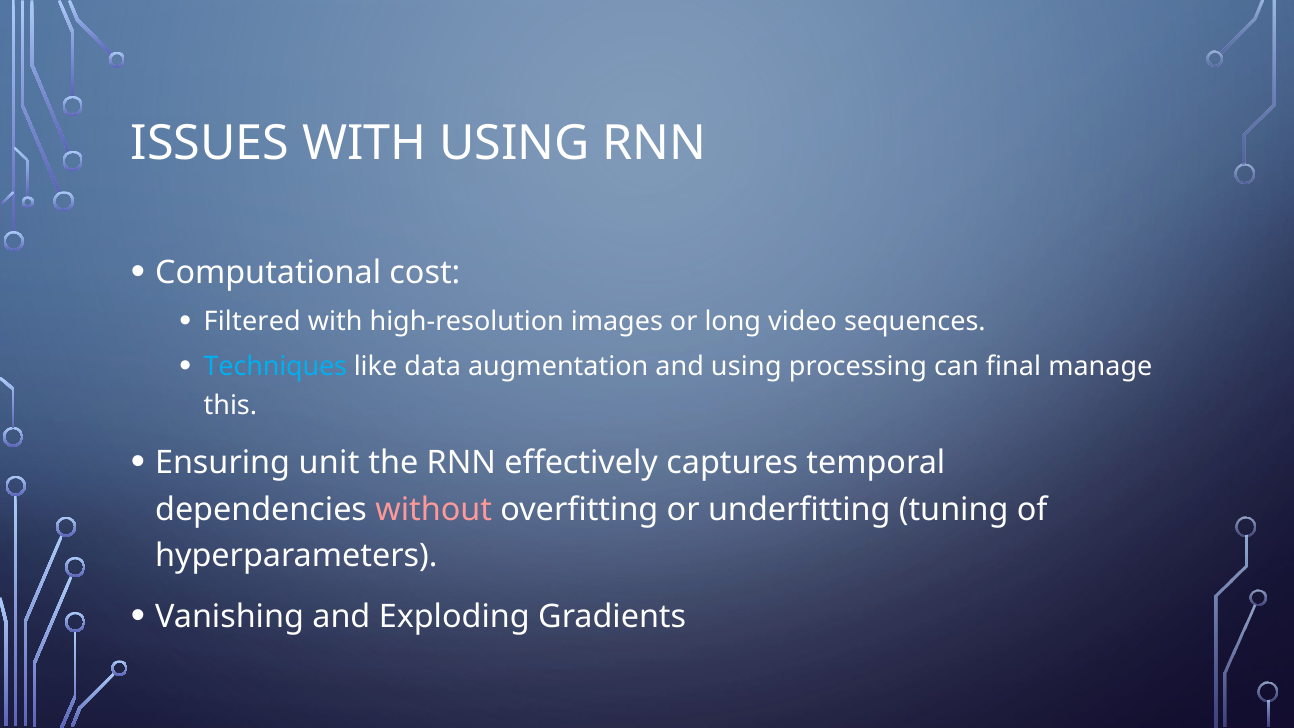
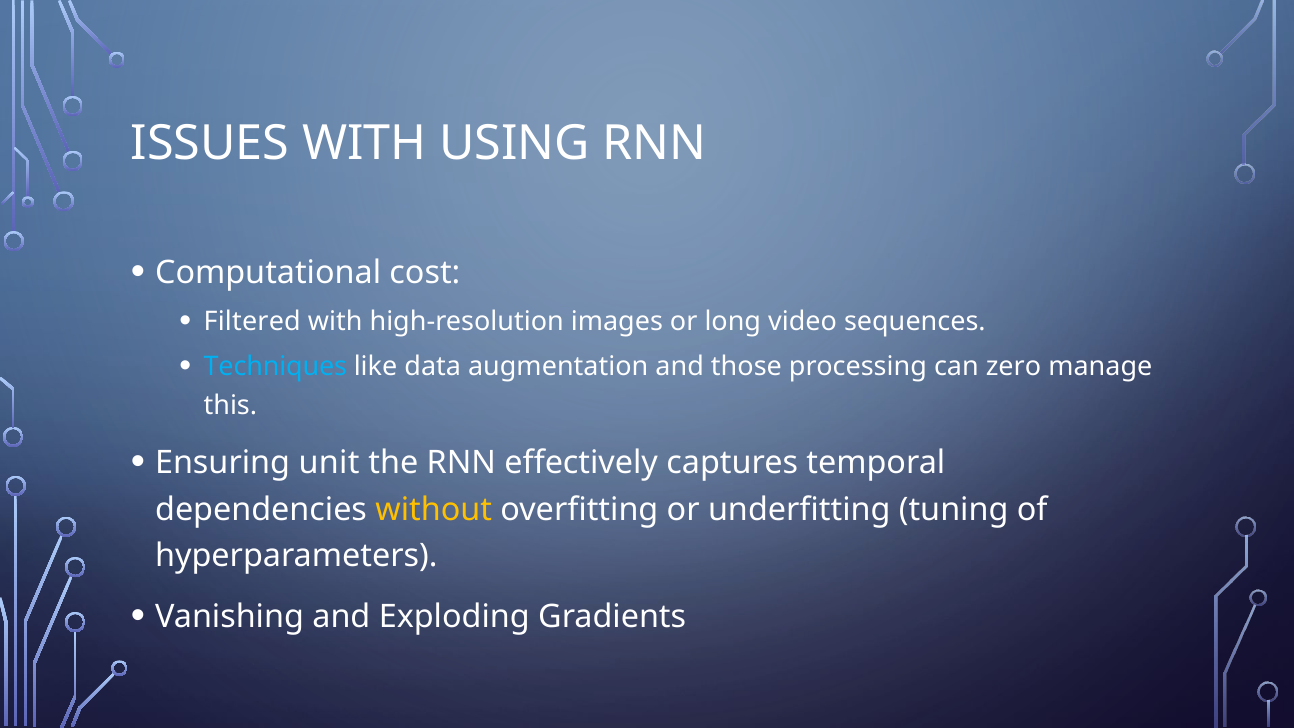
and using: using -> those (746, 367)
final: final -> zero (1013, 367)
without colour: pink -> yellow (434, 510)
